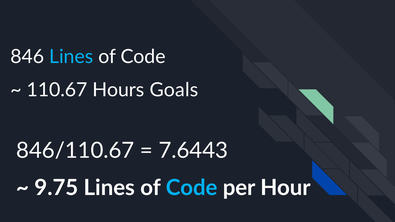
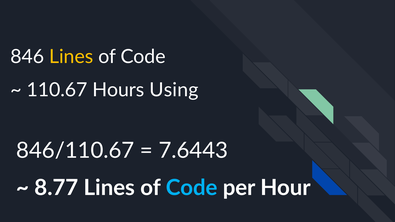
Lines colour: light blue -> yellow (71, 57)
Goals: Goals -> Using (174, 90)
9.75: 9.75 -> 8.77 (56, 188)
